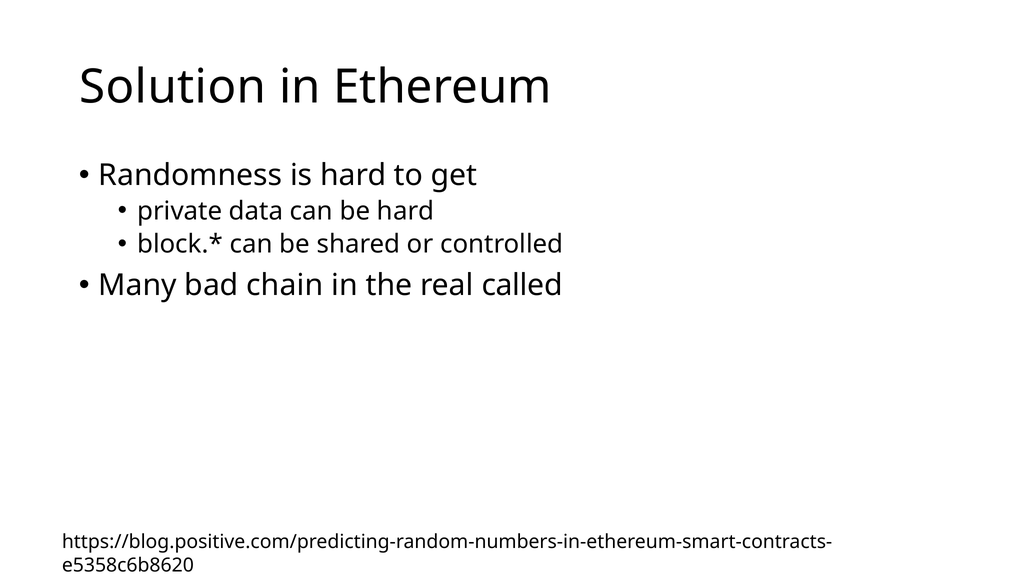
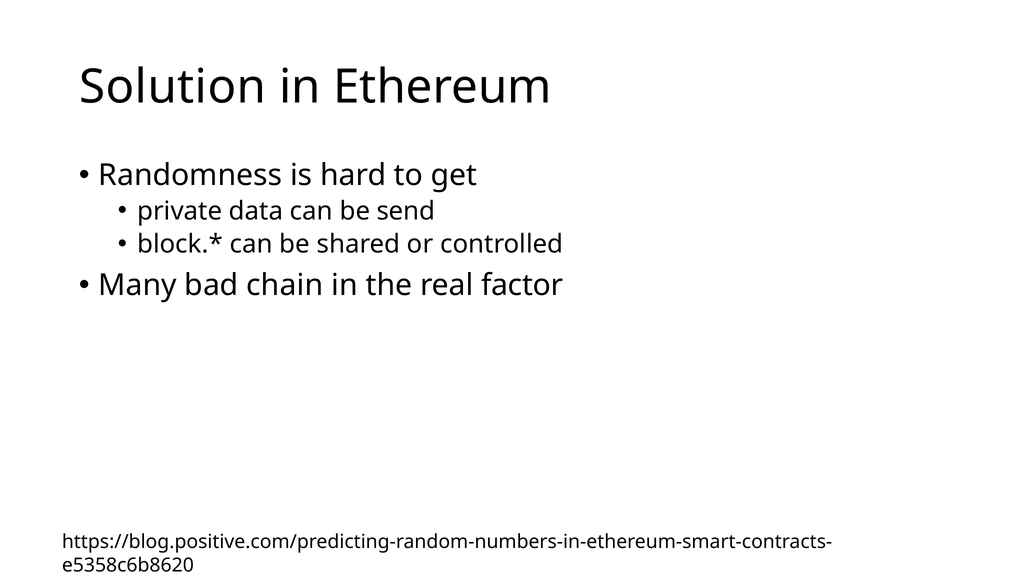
be hard: hard -> send (406, 211)
called: called -> factor (522, 285)
